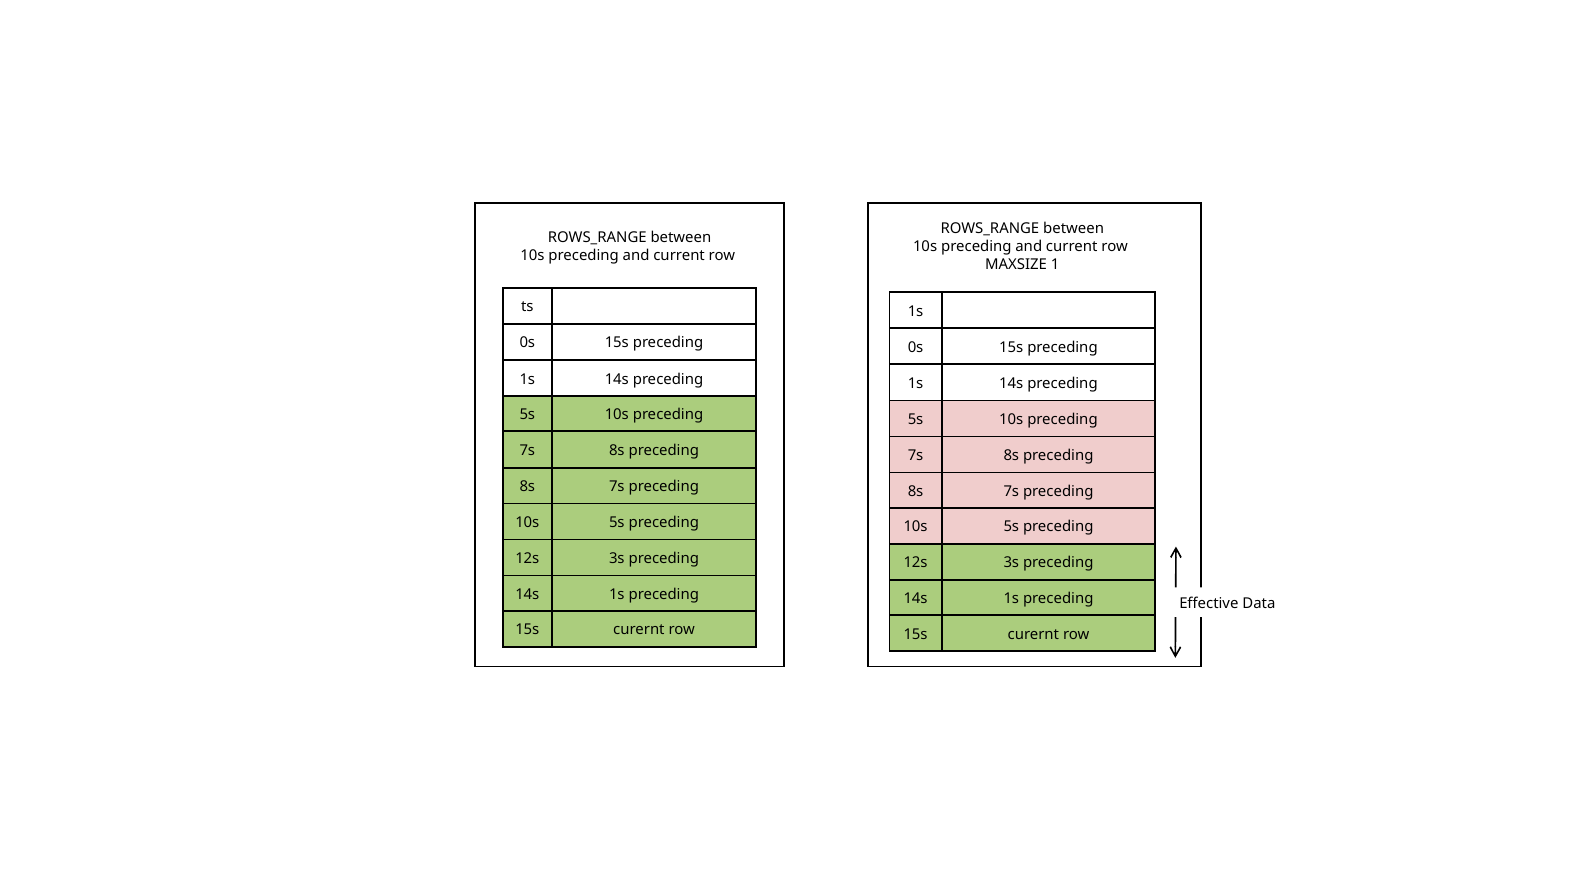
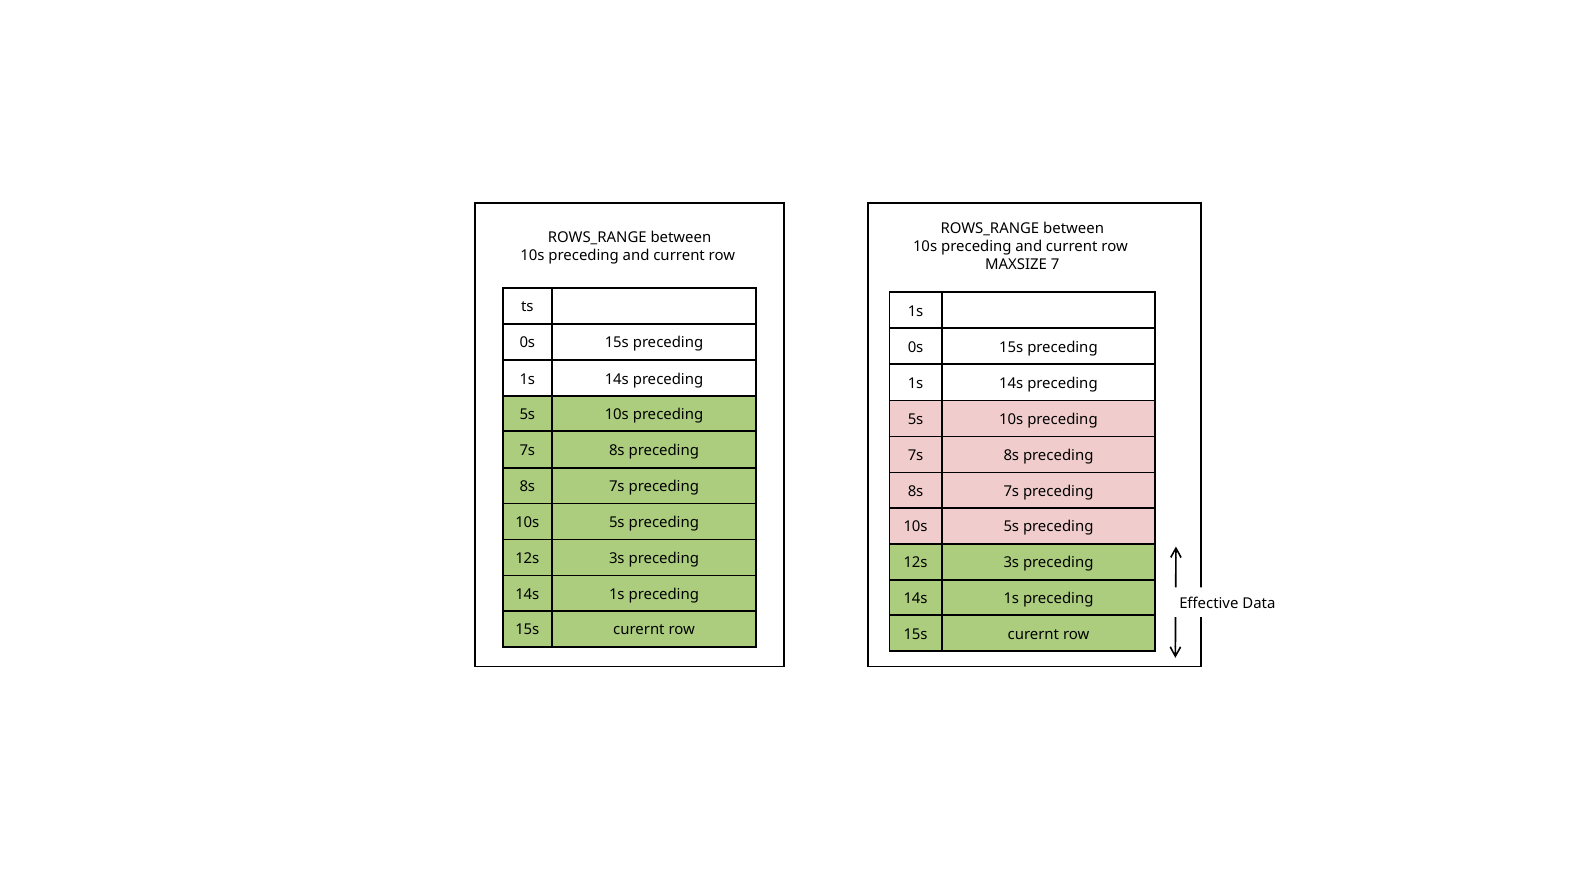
1: 1 -> 7 (1055, 264)
